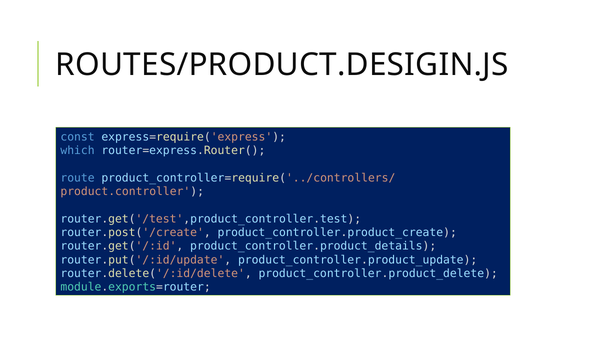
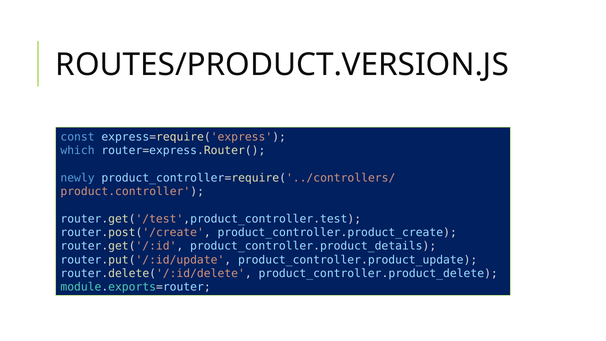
ROUTES/PRODUCT.DESIGIN.JS: ROUTES/PRODUCT.DESIGIN.JS -> ROUTES/PRODUCT.VERSION.JS (282, 65)
route: route -> newly (78, 178)
